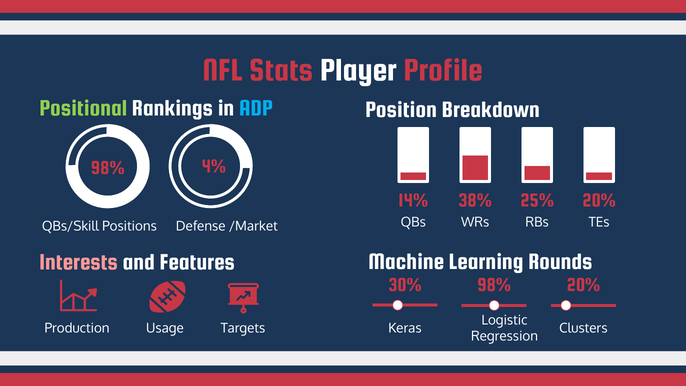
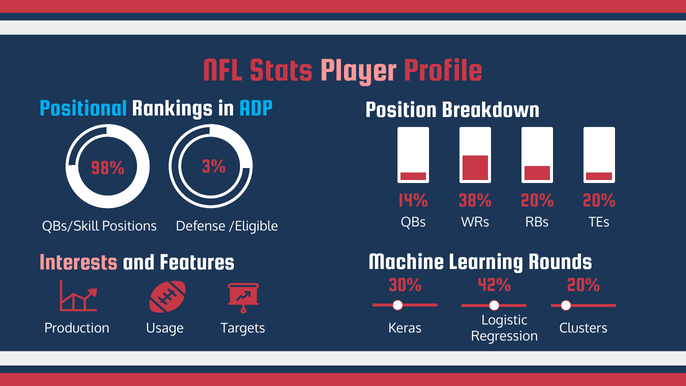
Player colour: white -> pink (359, 70)
Positional colour: light green -> light blue (83, 108)
4%: 4% -> 3% (214, 166)
38% 25%: 25% -> 20% (537, 200)
/Market: /Market -> /Eligible (253, 226)
98%: 98% -> 42% (494, 284)
